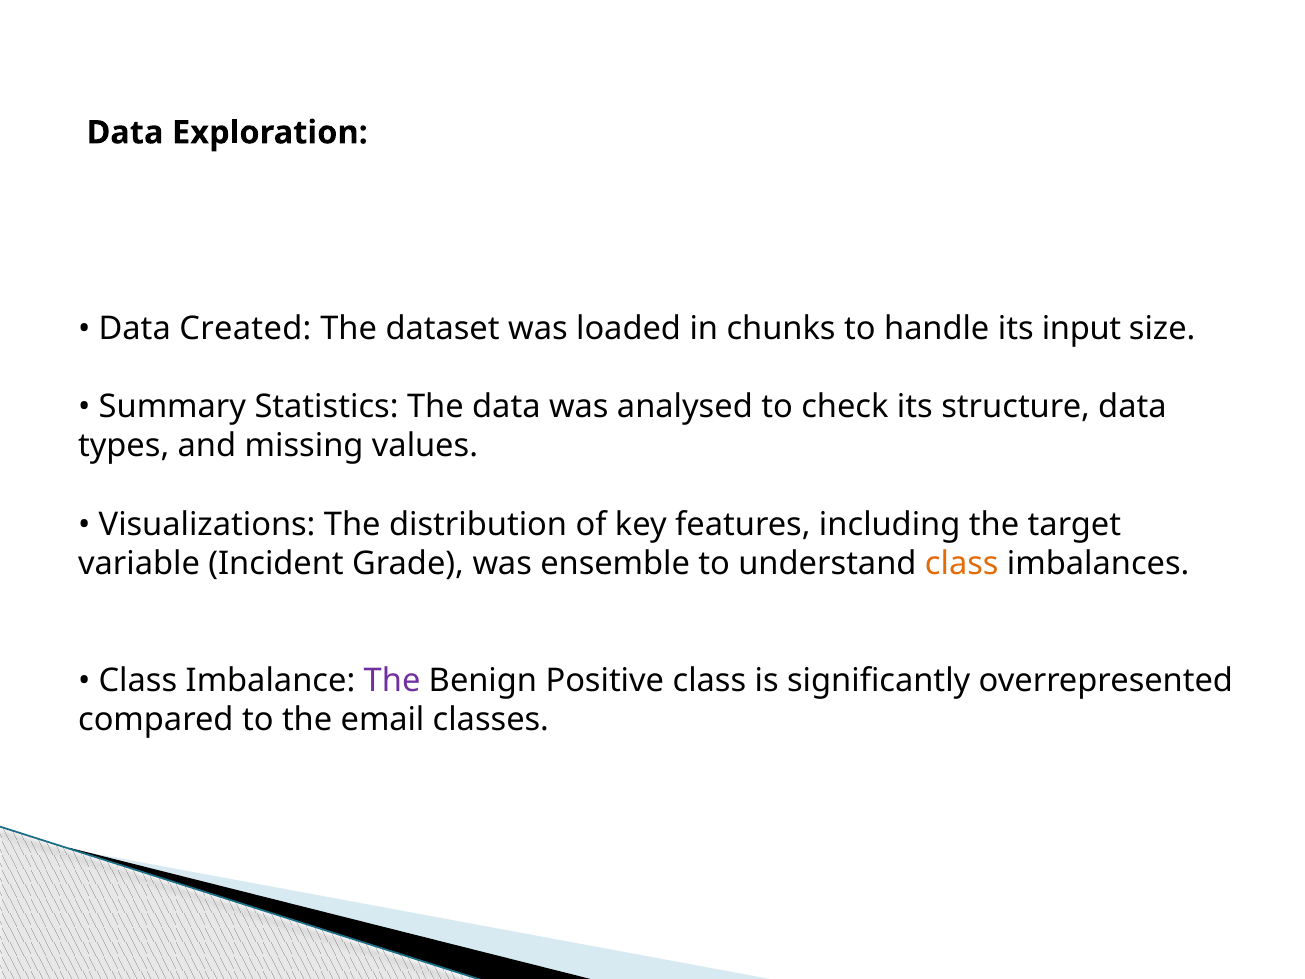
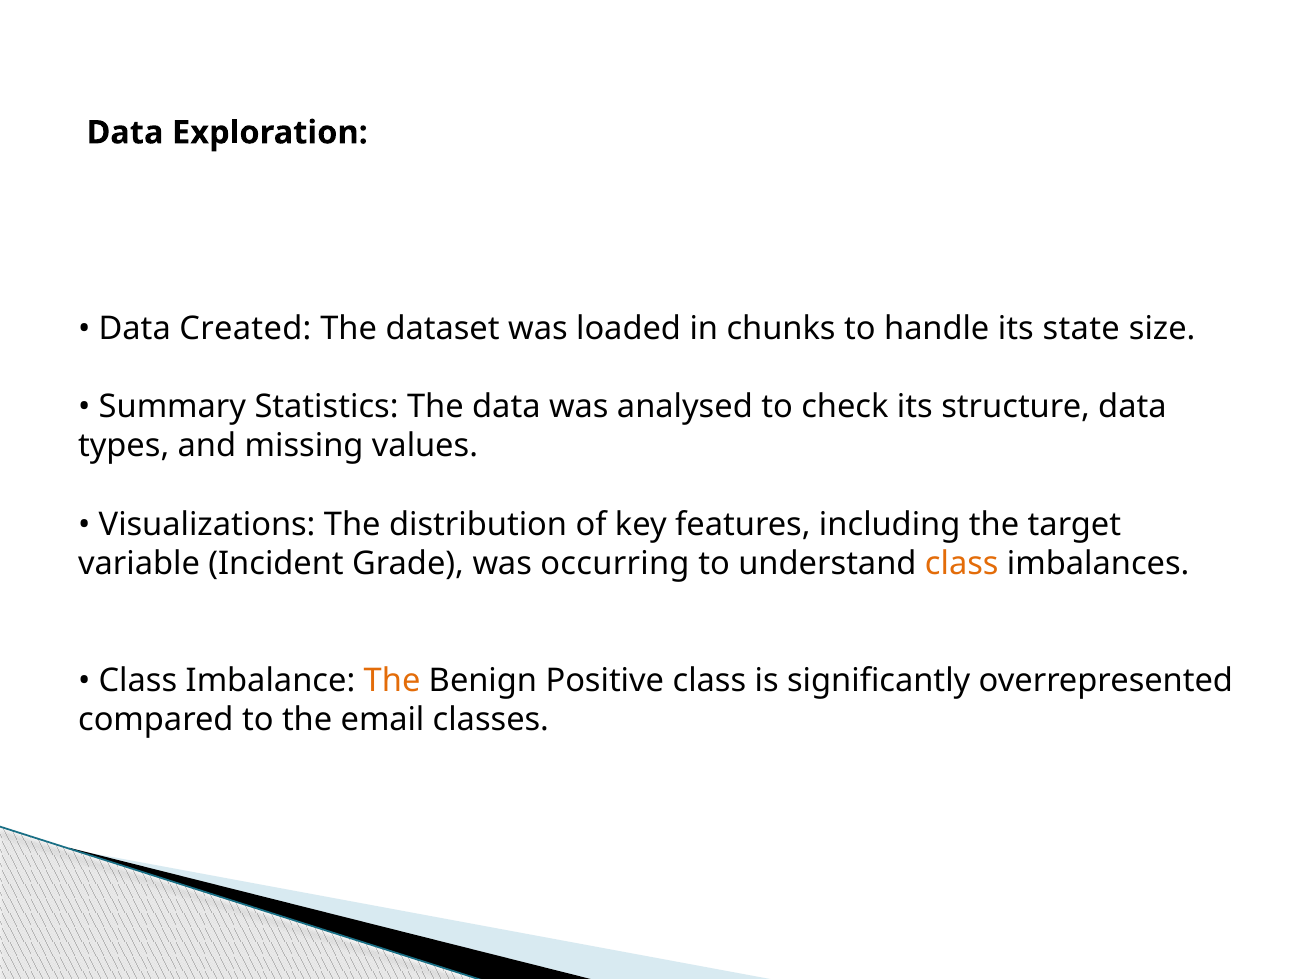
input: input -> state (1081, 328)
ensemble: ensemble -> occurring (615, 563)
The colour: purple -> orange (392, 681)
